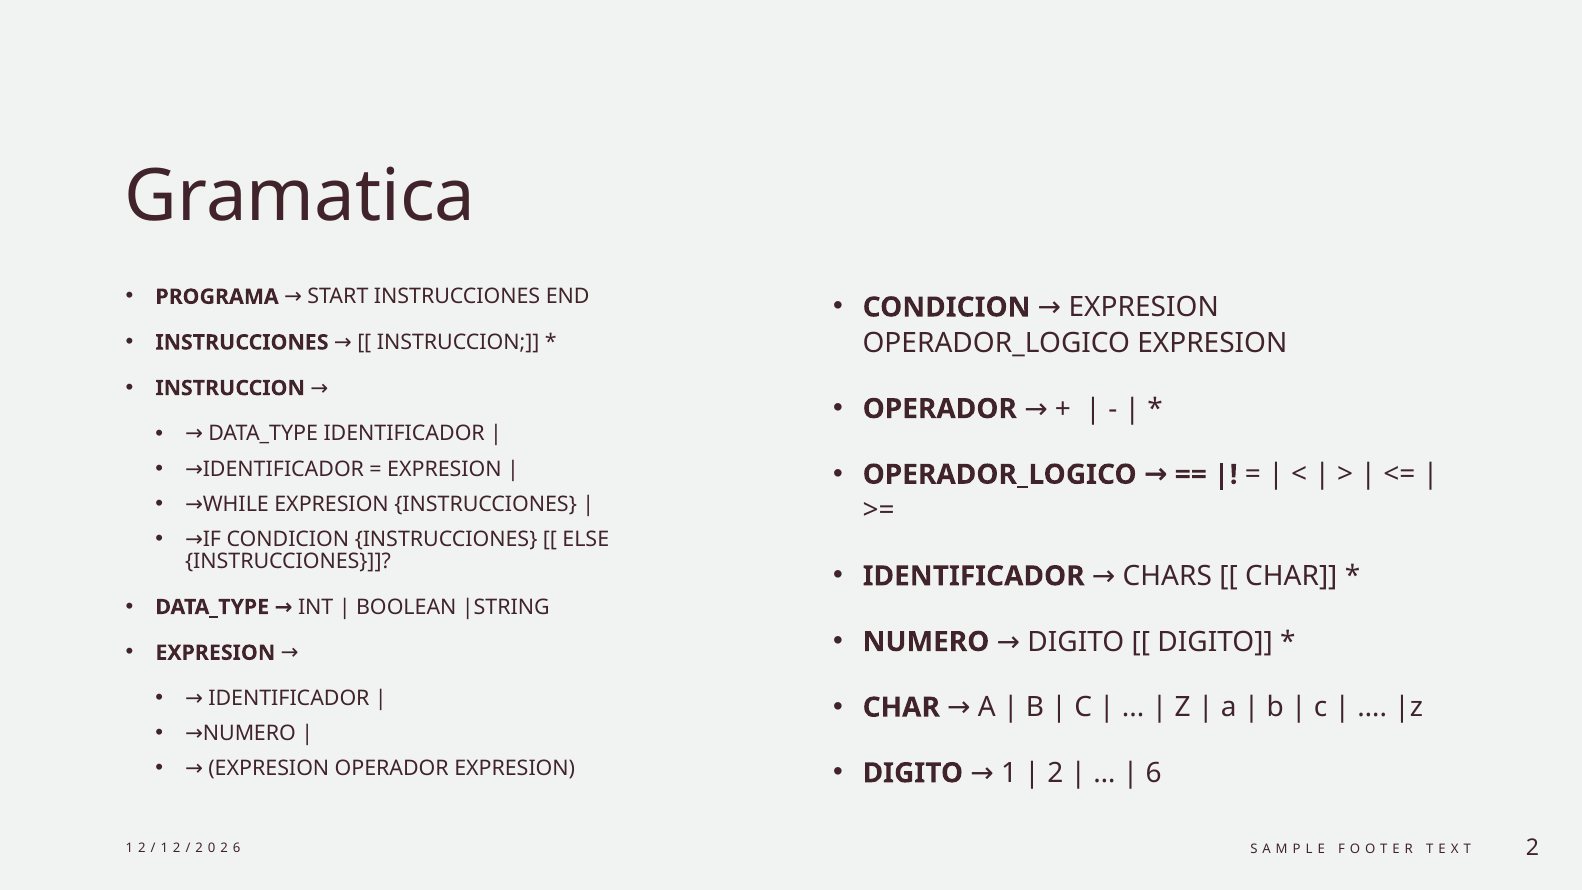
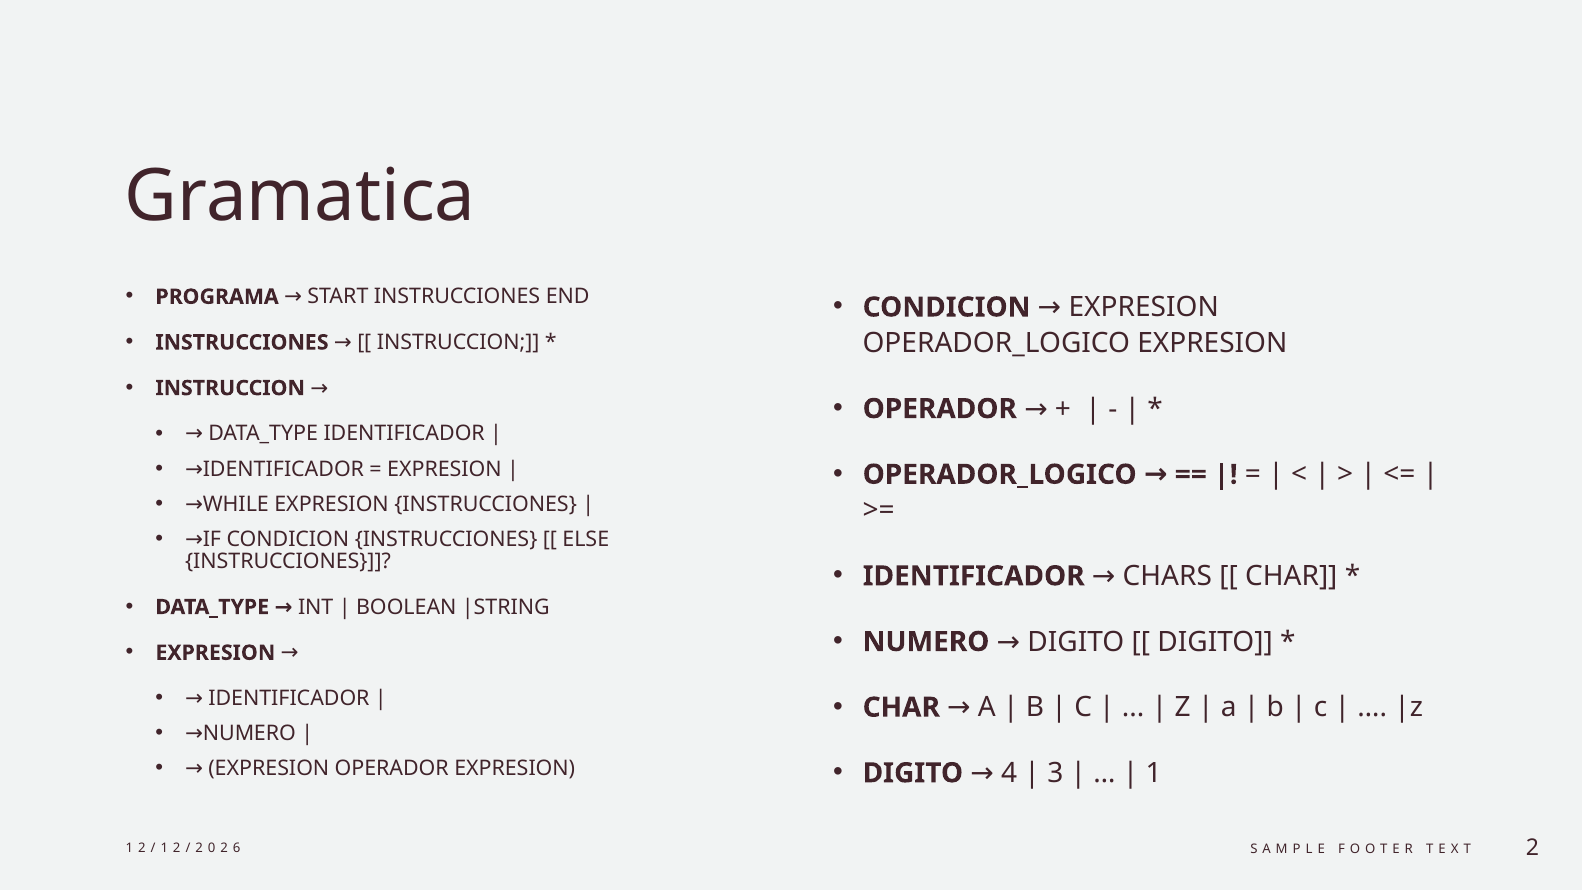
DIGITO 1: 1 -> 4 (1009, 773)
2: 2 -> 3 (1055, 773)
6: 6 -> 1 (1154, 773)
